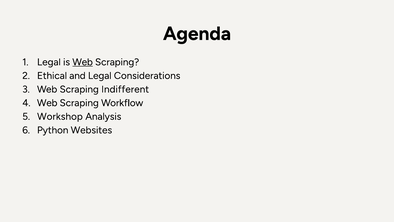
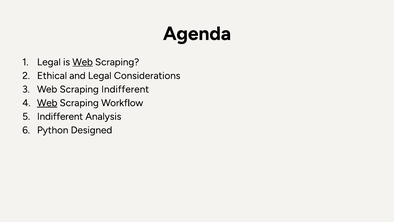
Web underline: none -> present (47, 103)
Workshop: Workshop -> Indifferent (60, 116)
Websites: Websites -> Designed (91, 130)
